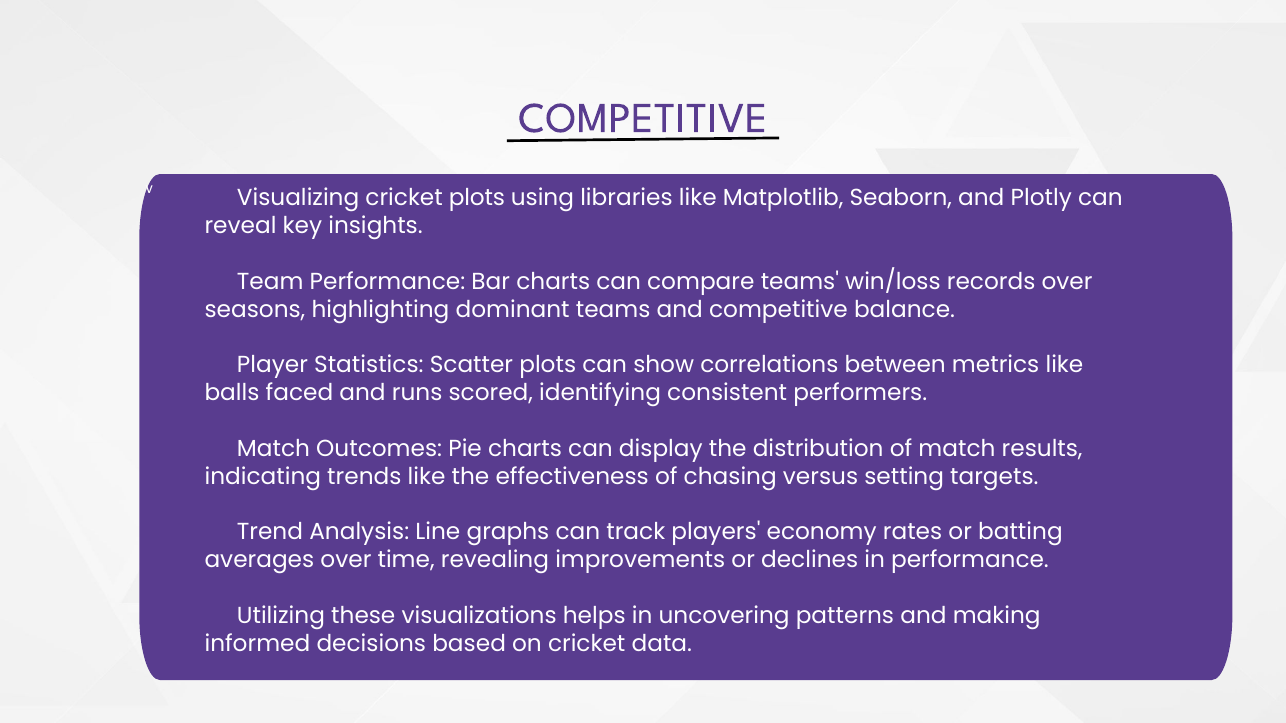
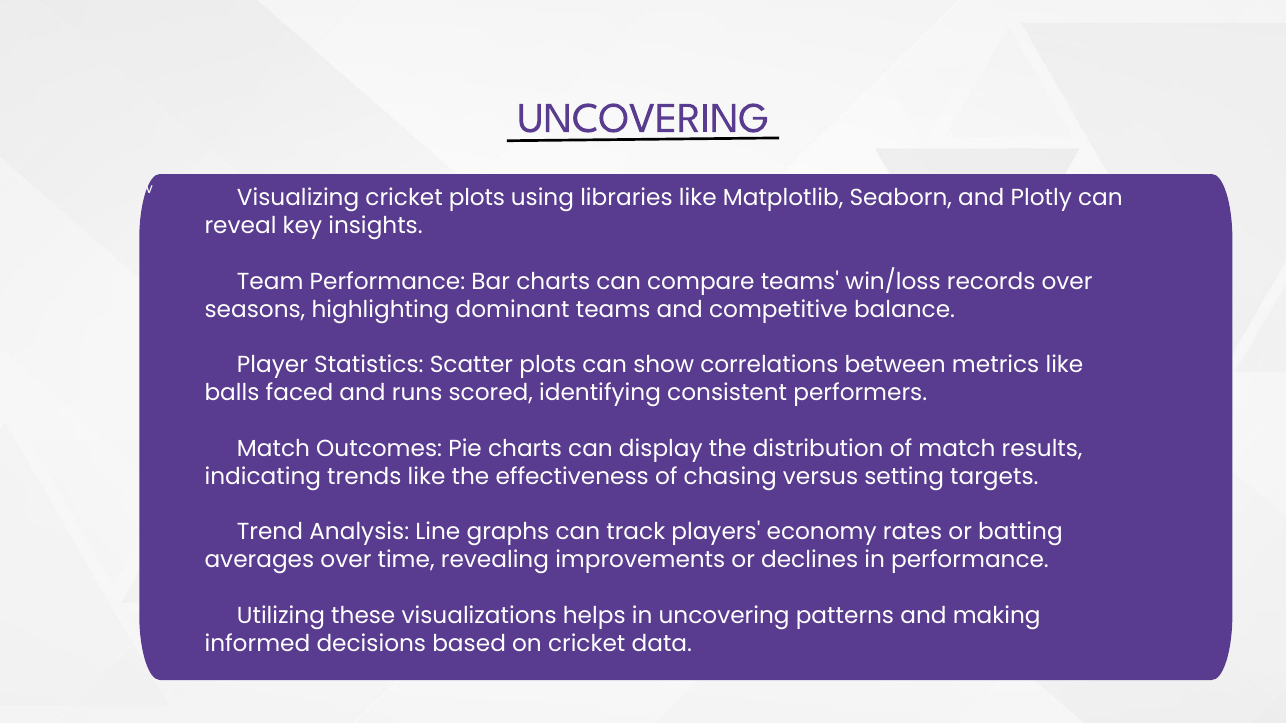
COMPETITIVE: COMPETITIVE -> UNCOVERING (643, 118)
